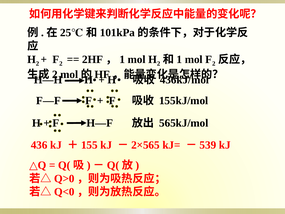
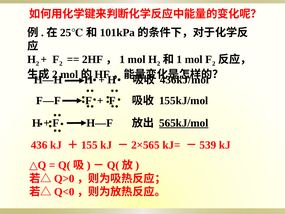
565kJ/mol underline: none -> present (184, 123)
